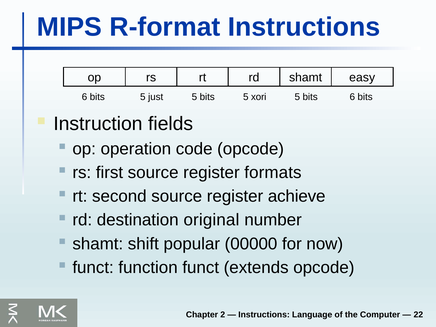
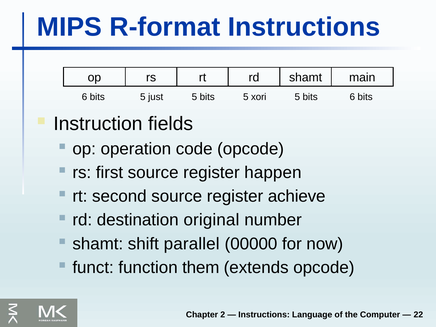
easy: easy -> main (362, 78)
formats: formats -> happen (273, 173)
popular: popular -> parallel (192, 244)
function funct: funct -> them (201, 268)
